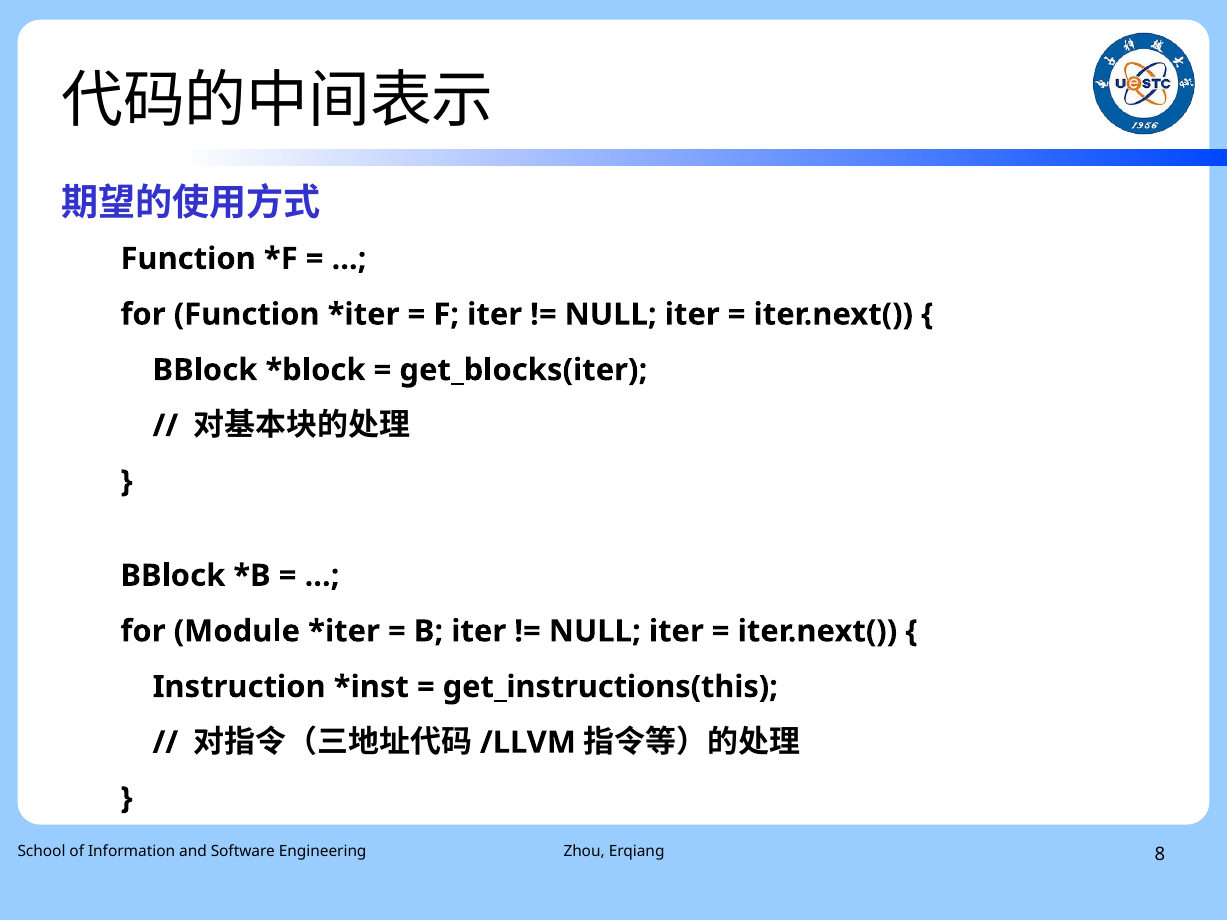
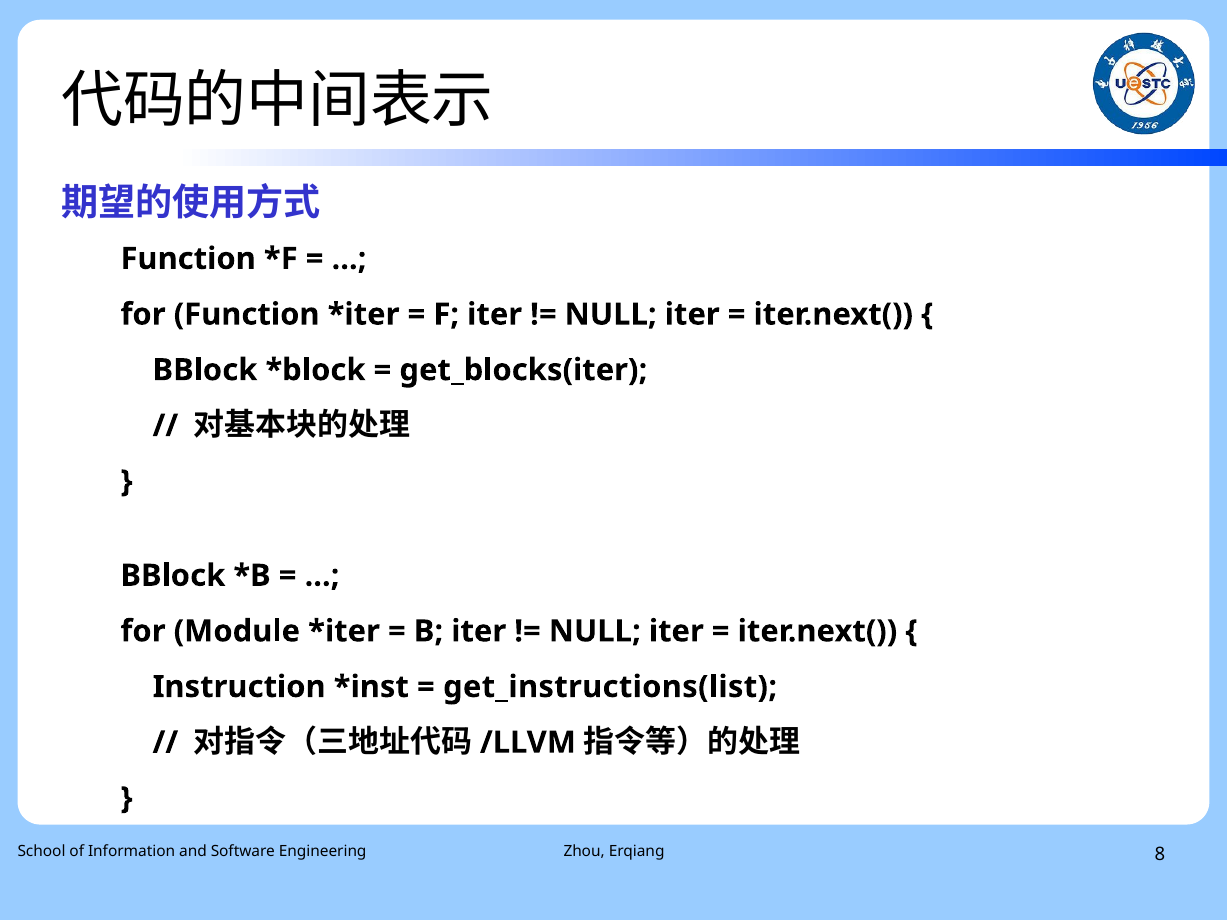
get_instructions(this: get_instructions(this -> get_instructions(list (610, 687)
